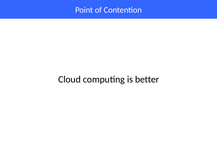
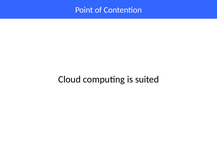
better: better -> suited (147, 79)
